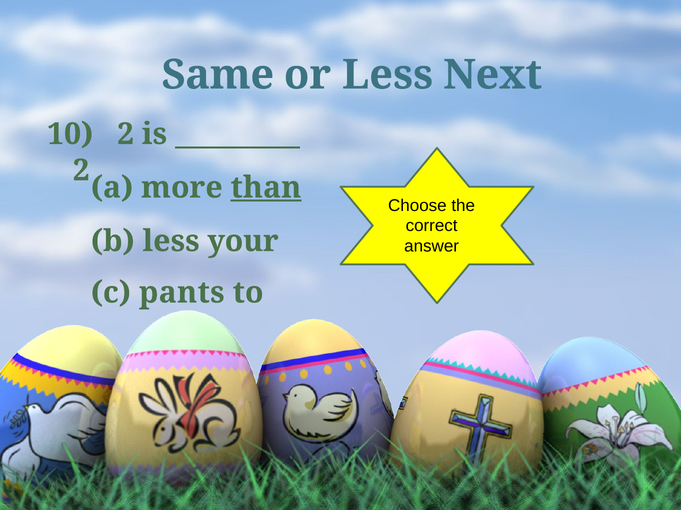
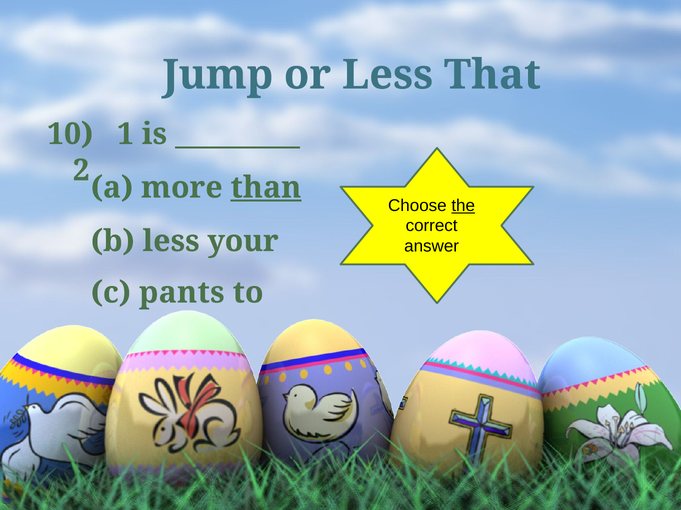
Same: Same -> Jump (218, 75)
Next: Next -> That (492, 75)
10 2: 2 -> 1 (125, 134)
the underline: none -> present (463, 206)
